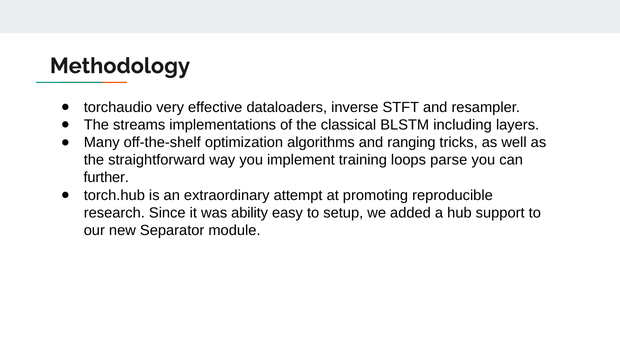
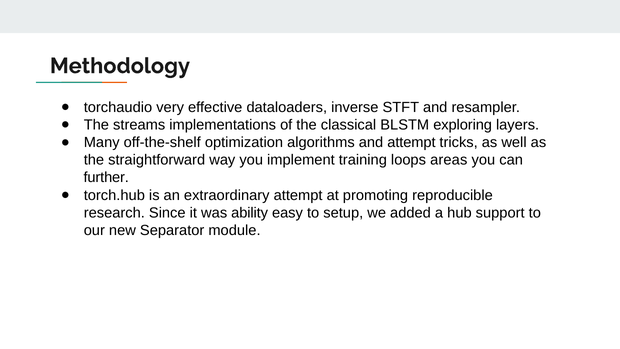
including: including -> exploring (463, 125)
and ranging: ranging -> attempt (411, 142)
parse: parse -> areas (449, 160)
